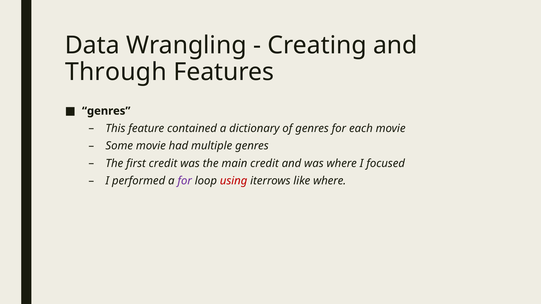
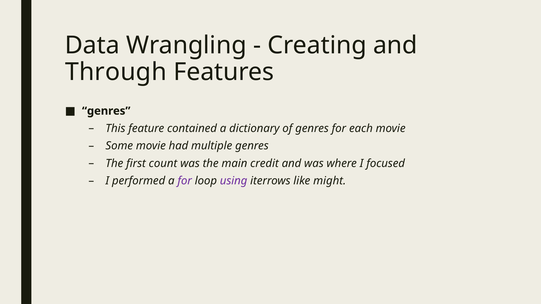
first credit: credit -> count (163, 164)
using colour: red -> purple (234, 181)
like where: where -> might (330, 181)
